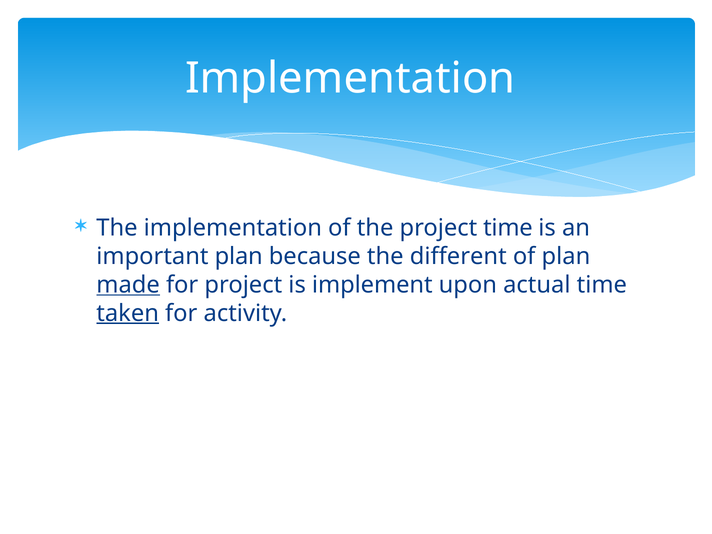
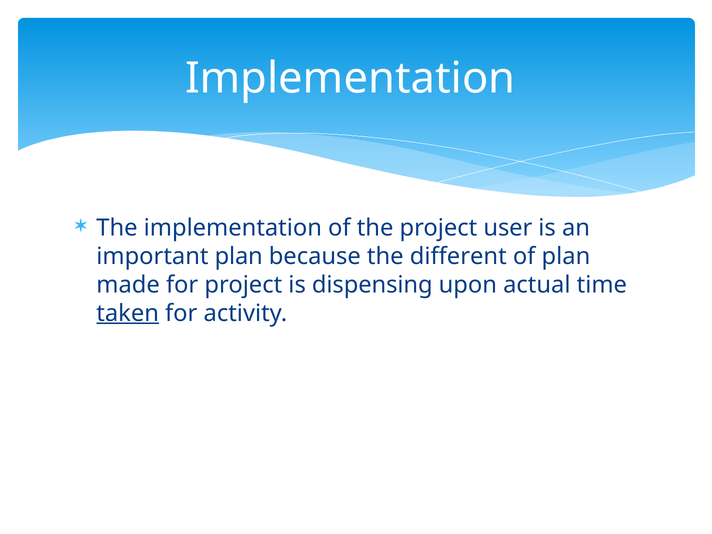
project time: time -> user (508, 228)
made underline: present -> none (128, 285)
implement: implement -> dispensing (372, 285)
